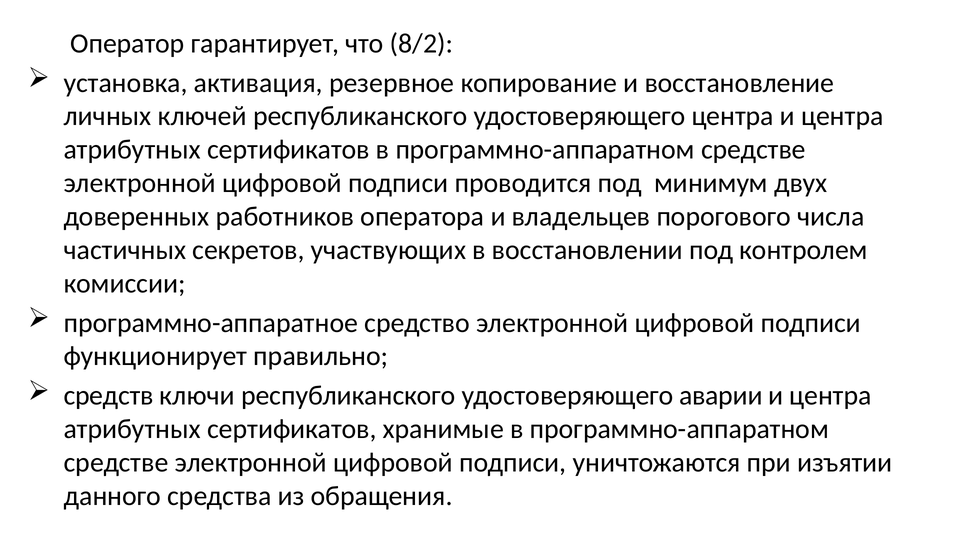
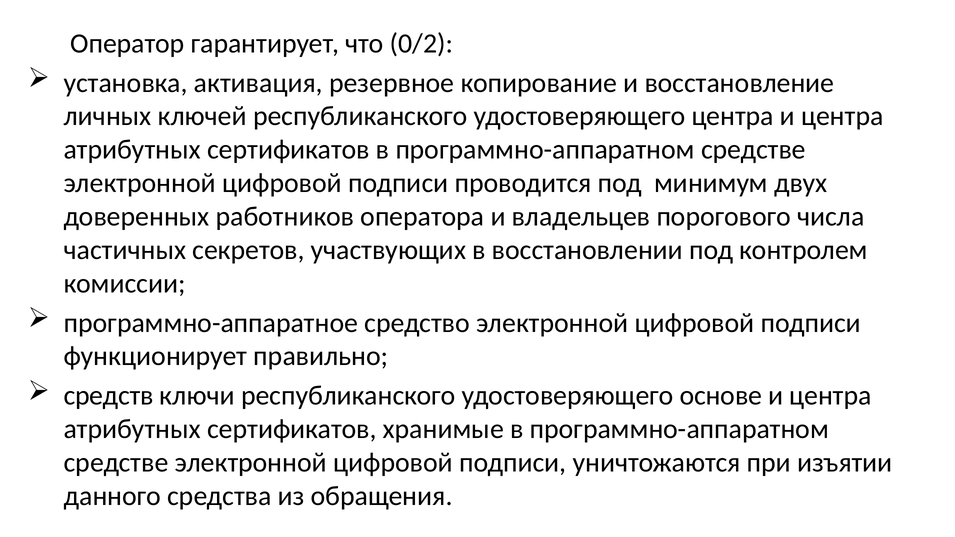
8/2: 8/2 -> 0/2 (422, 43)
аварии: аварии -> основе (721, 396)
